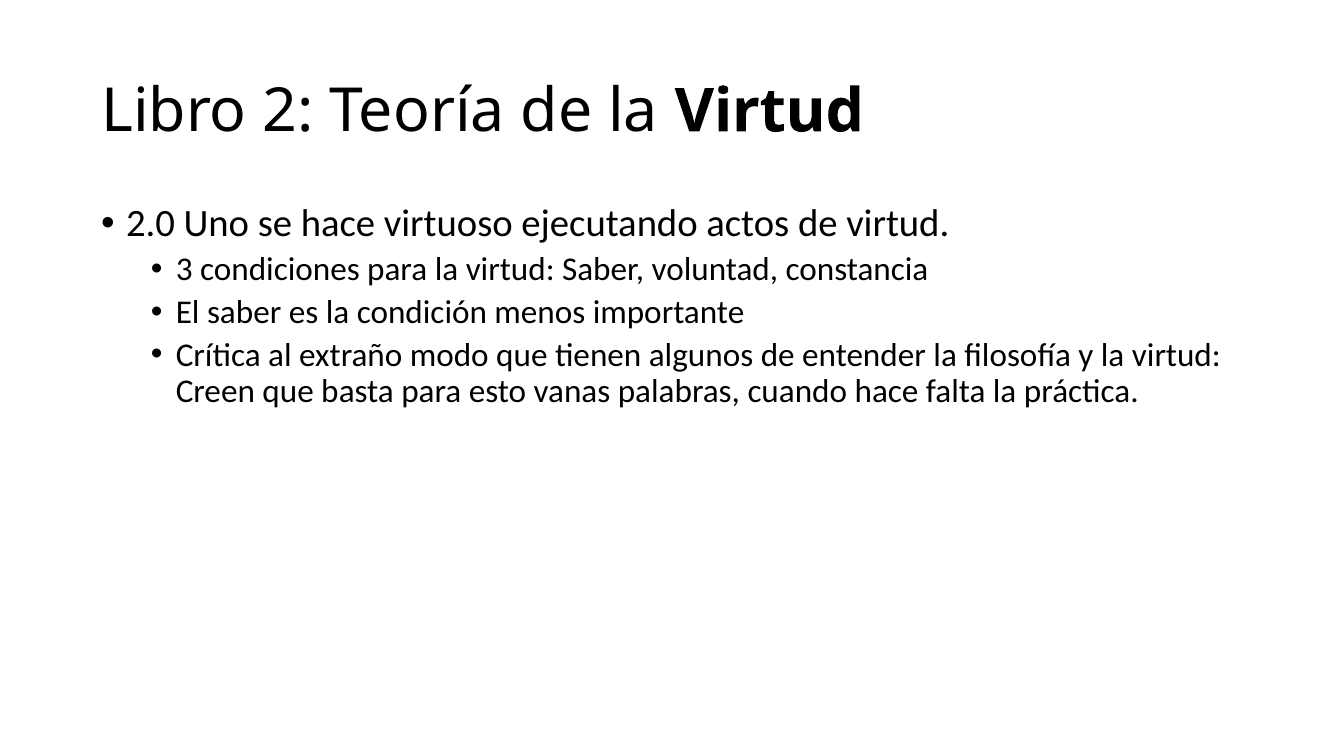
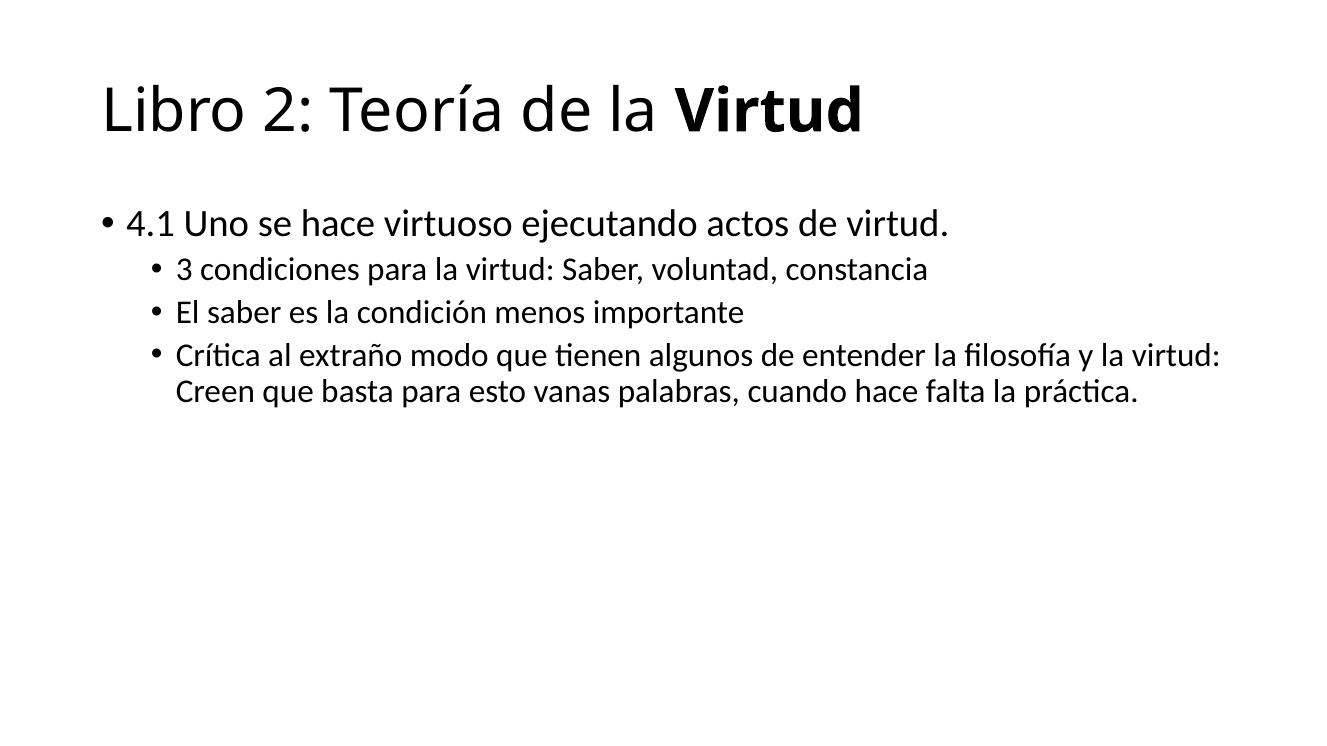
2.0: 2.0 -> 4.1 (150, 224)
